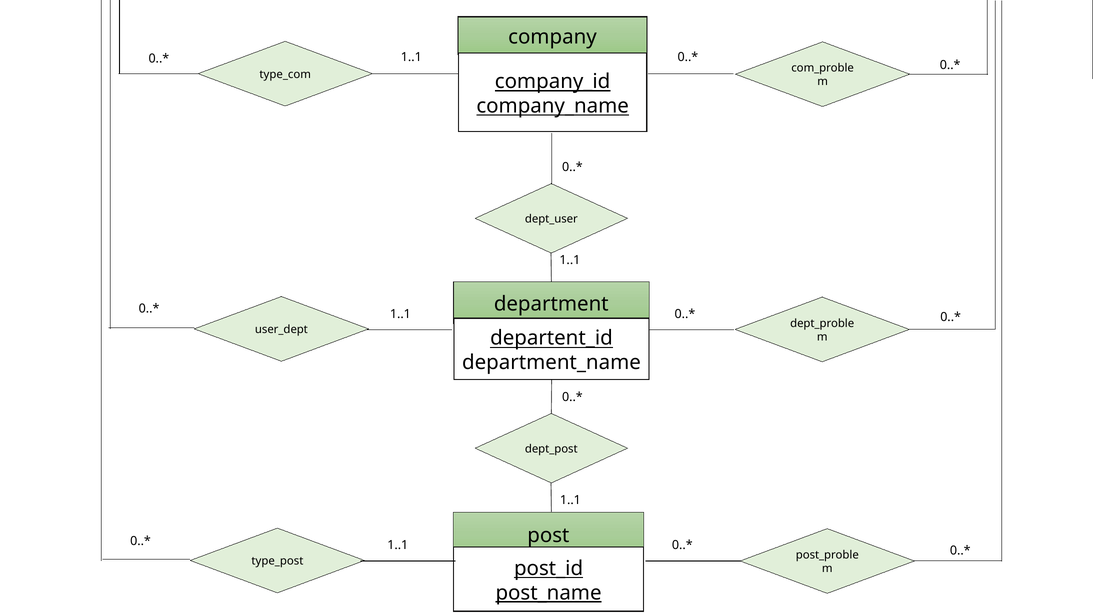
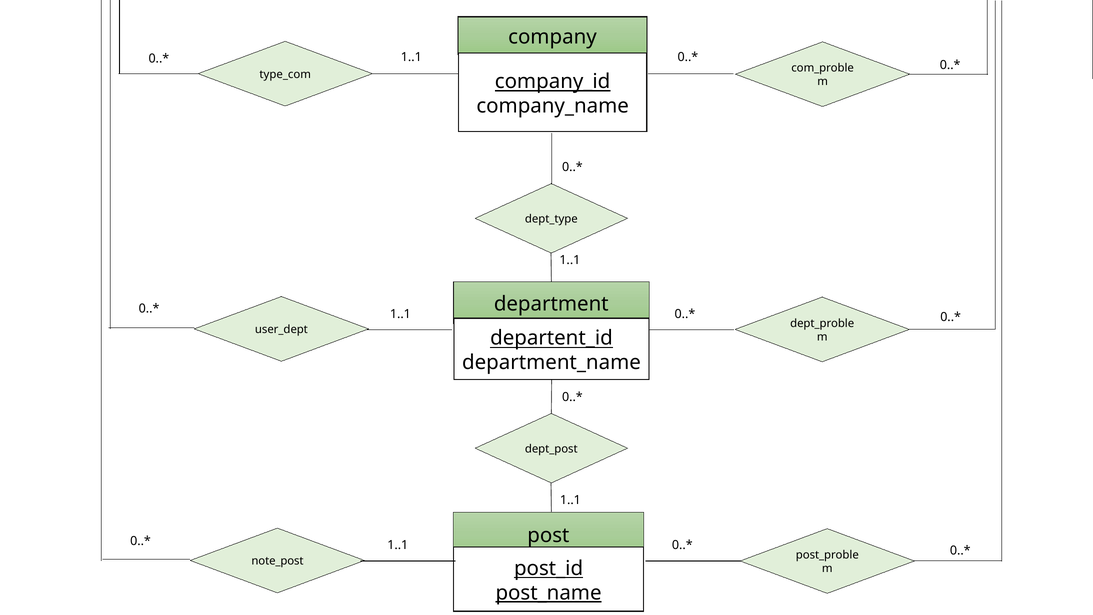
company_name underline: present -> none (553, 106)
dept_user: dept_user -> dept_type (551, 219)
type_post: type_post -> note_post (277, 561)
